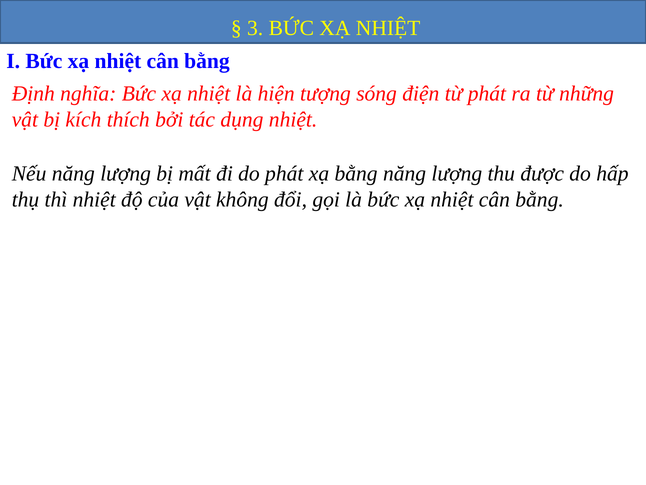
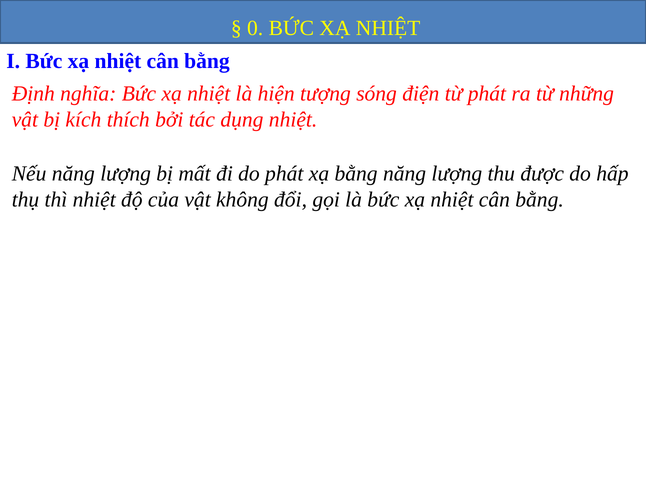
3: 3 -> 0 (255, 28)
